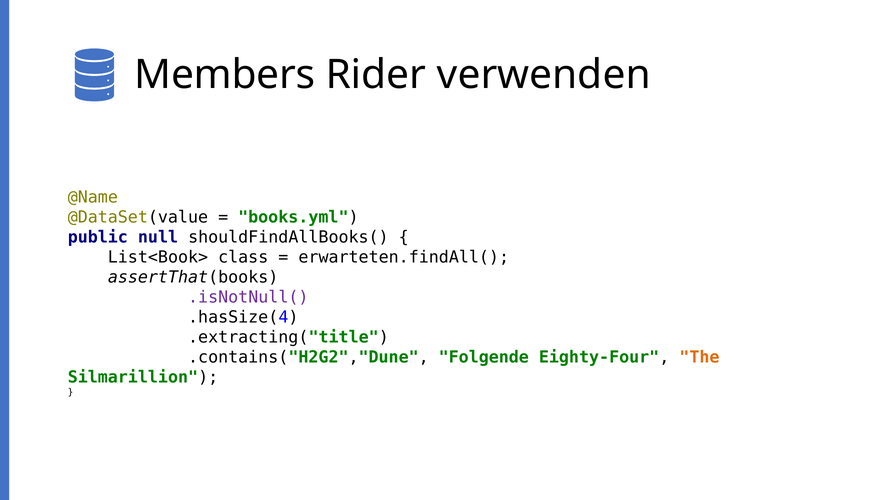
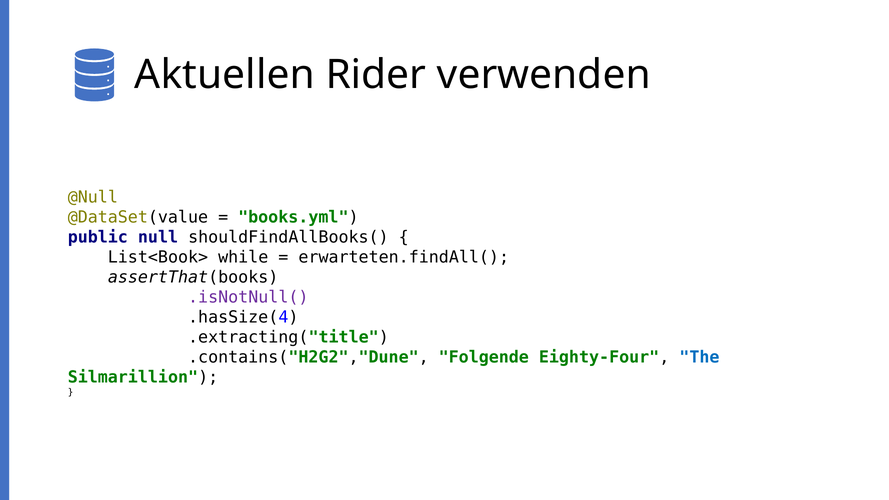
Members: Members -> Aktuellen (225, 75)
@Name: @Name -> @Null (93, 197)
class: class -> while (243, 257)
The colour: orange -> blue (699, 357)
